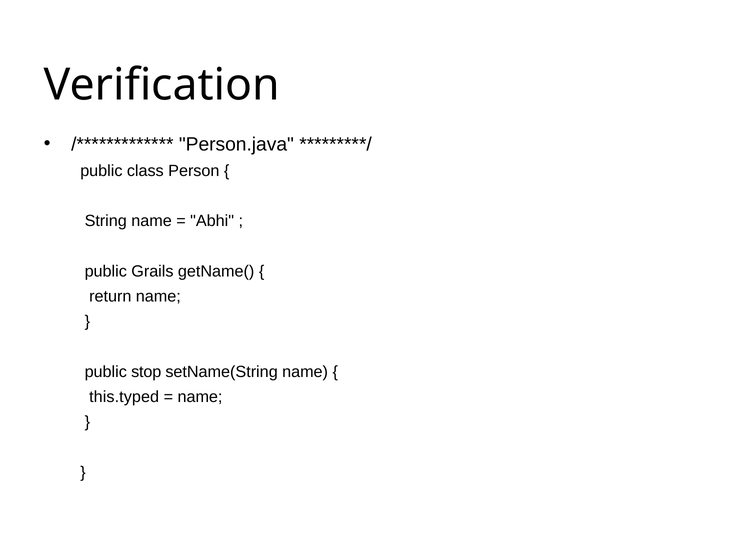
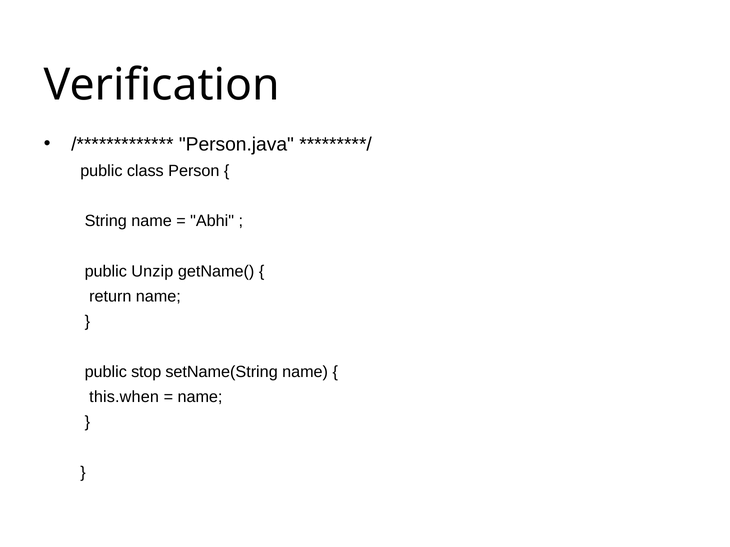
Grails: Grails -> Unzip (152, 272)
this.typed: this.typed -> this.when (124, 397)
